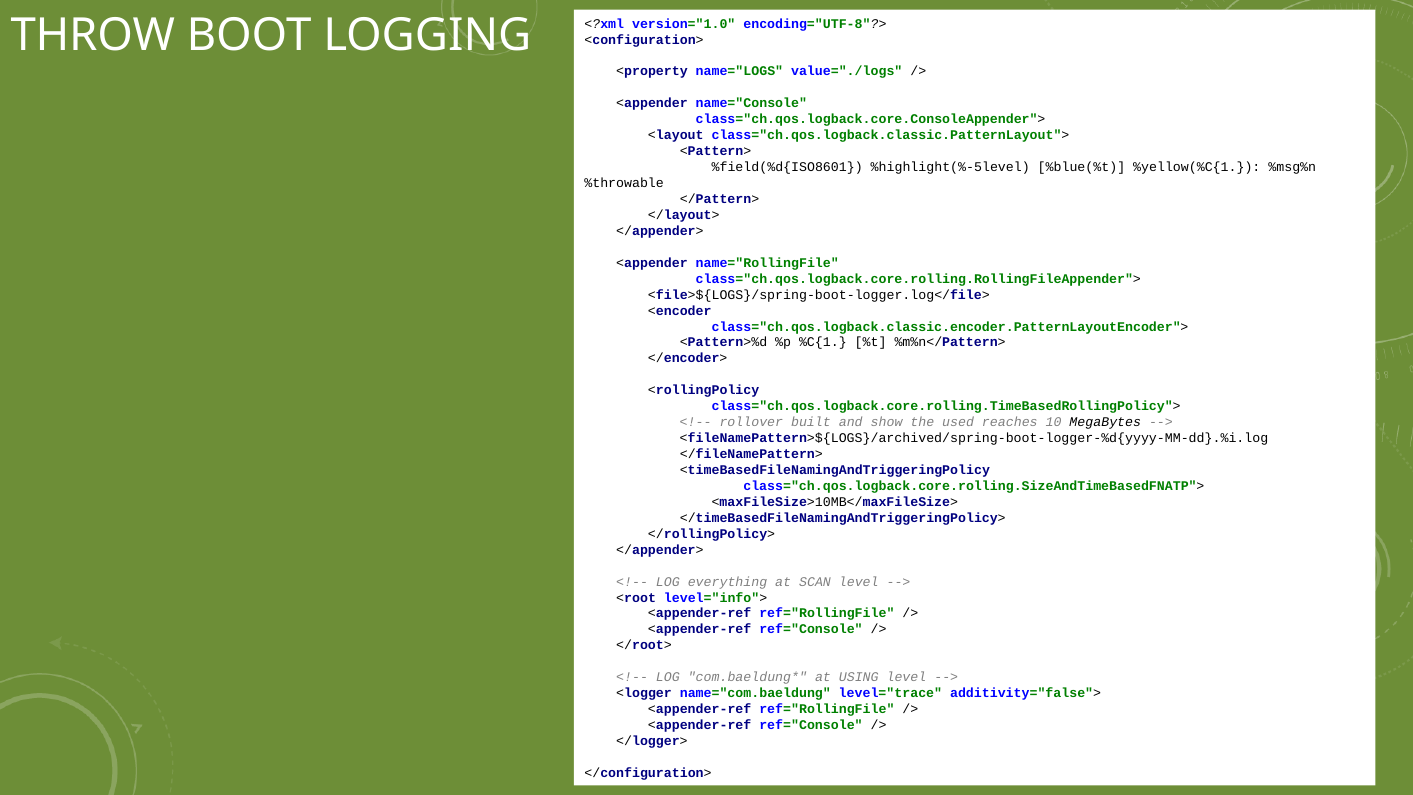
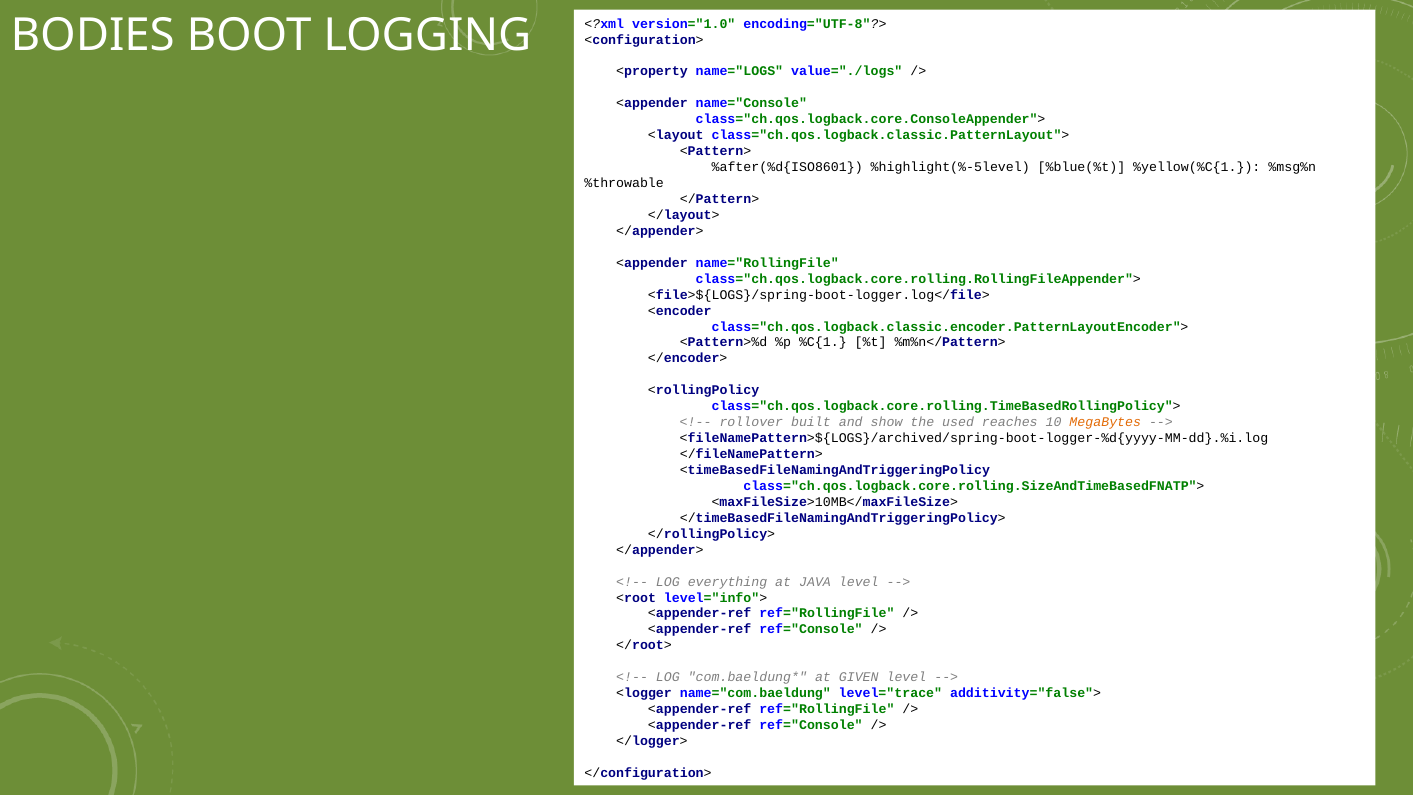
THROW: THROW -> BODIES (93, 36)
%field(%d{ISO8601: %field(%d{ISO8601 -> %after(%d{ISO8601 (787, 167)
MegaBytes colour: black -> orange (1105, 422)
SCAN: SCAN -> JAVA (815, 582)
USING: USING -> GIVEN (859, 677)
